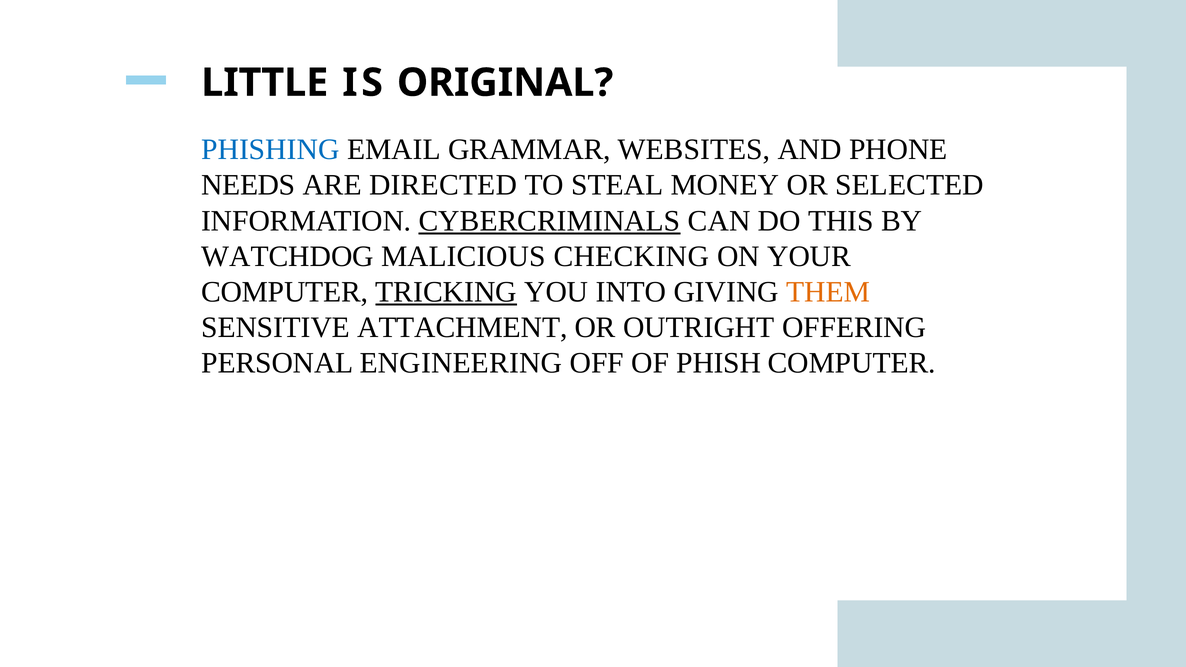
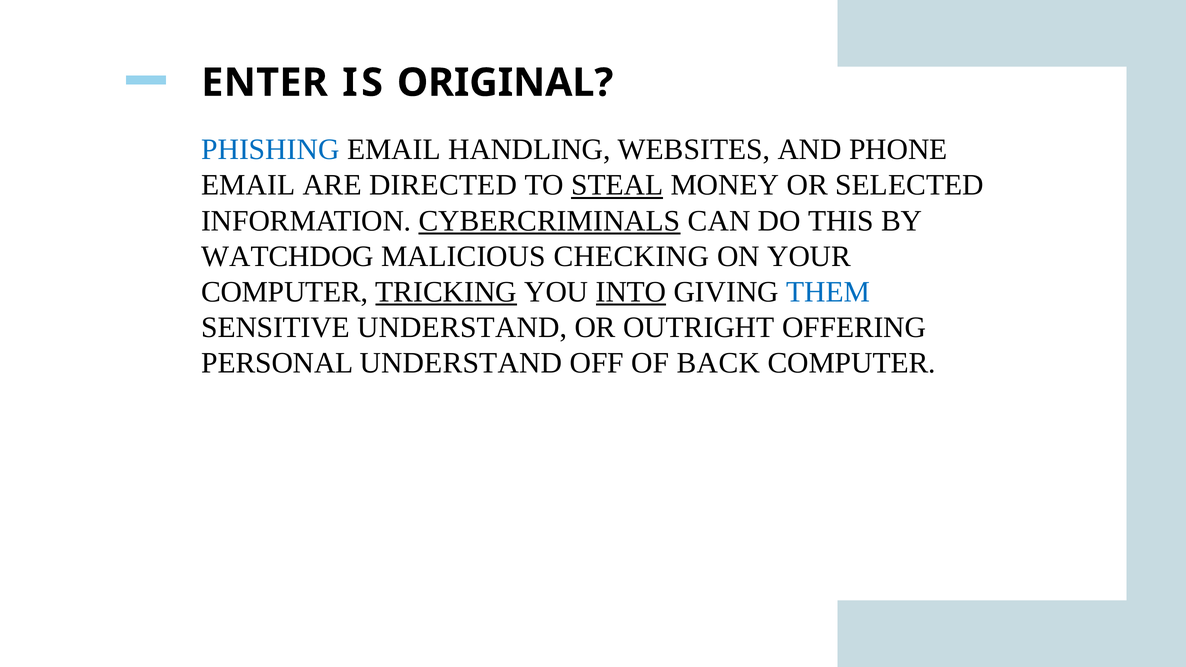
LITTLE: LITTLE -> ENTER (265, 83)
GRAMMAR: GRAMMAR -> HANDLING (529, 150)
NEEDS: NEEDS -> EMAIL (248, 185)
STEAL underline: none -> present (617, 185)
INTO underline: none -> present (631, 292)
THEM colour: orange -> blue (828, 292)
SENSITIVE ATTACHMENT: ATTACHMENT -> UNDERSTAND (462, 328)
PERSONAL ENGINEERING: ENGINEERING -> UNDERSTAND (461, 363)
PHISH: PHISH -> BACK (718, 363)
